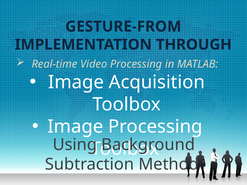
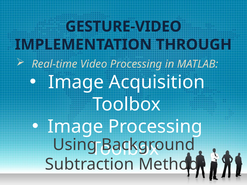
GESTURE-FROM: GESTURE-FROM -> GESTURE-VIDEO (123, 27)
